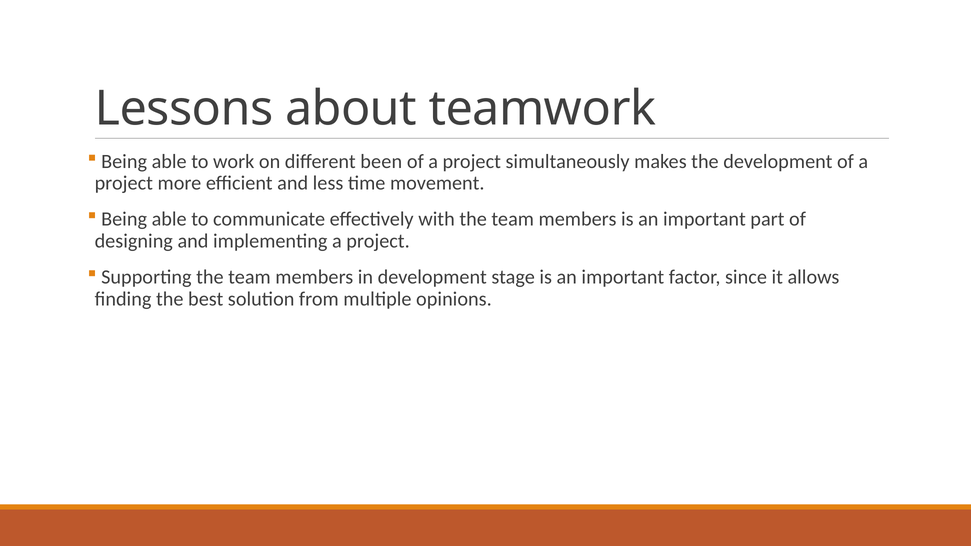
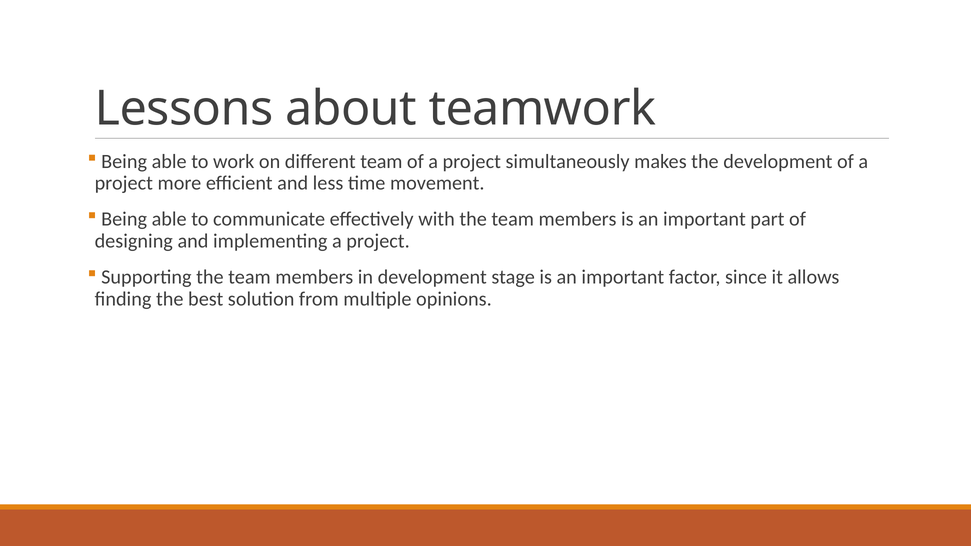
different been: been -> team (381, 161)
